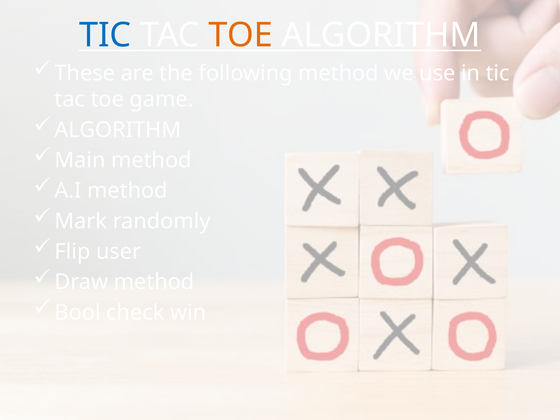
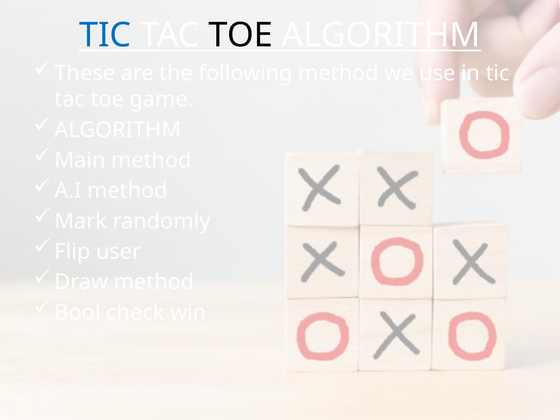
TOE colour: orange -> black (241, 35)
